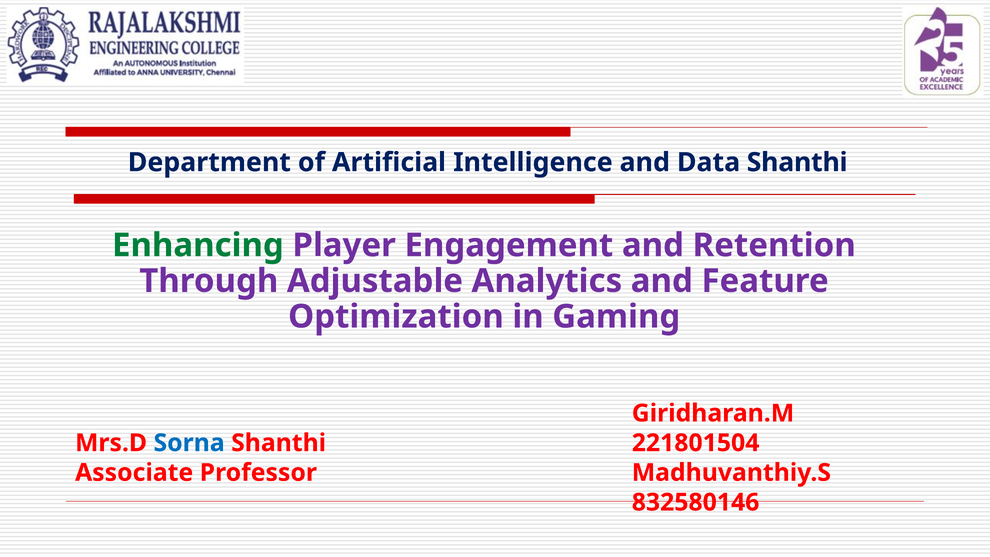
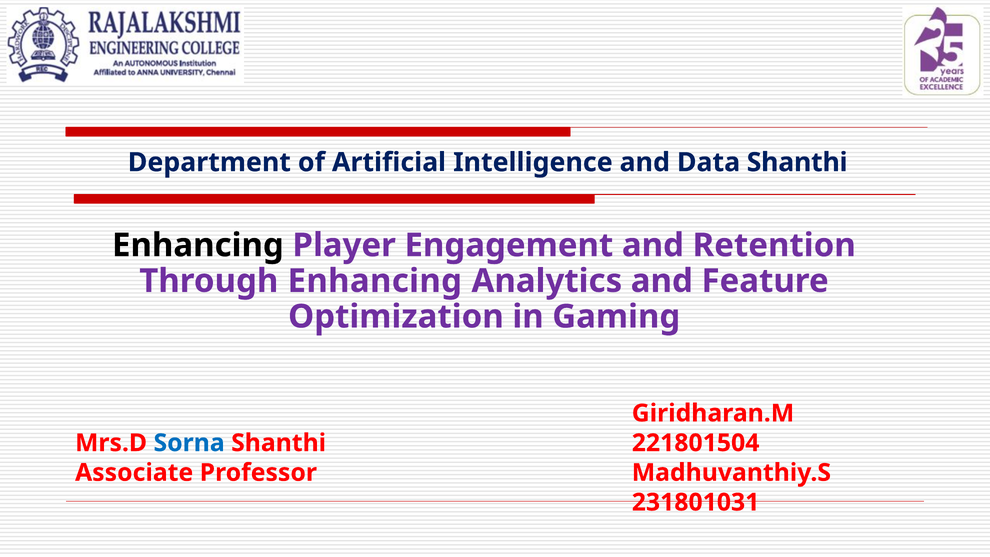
Enhancing colour: green -> black (198, 245)
Through Adjustable: Adjustable -> Enhancing (375, 281)
832580146: 832580146 -> 231801031 (696, 502)
